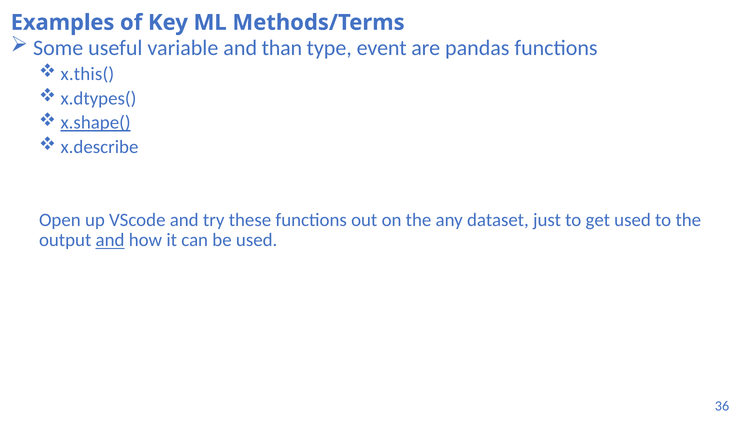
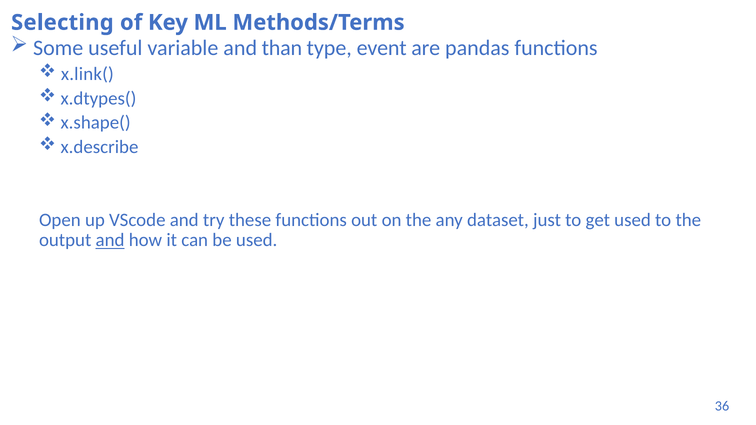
Examples: Examples -> Selecting (62, 23)
x.this(: x.this( -> x.link( (87, 74)
x.shape( underline: present -> none (96, 123)
